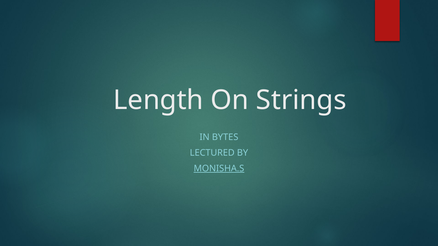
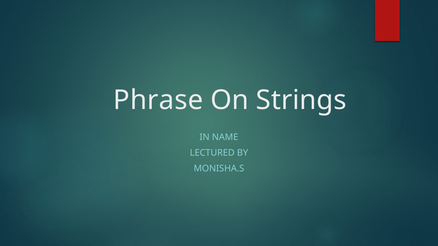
Length: Length -> Phrase (158, 100)
BYTES: BYTES -> NAME (225, 138)
MONISHA.S underline: present -> none (219, 169)
